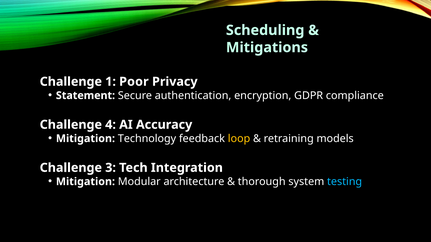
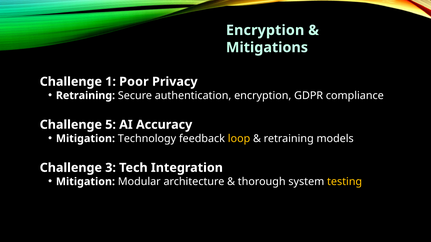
Scheduling: Scheduling -> Encryption (265, 30)
Statement: Statement -> Retraining (85, 96)
4: 4 -> 5 (111, 125)
testing colour: light blue -> yellow (345, 182)
